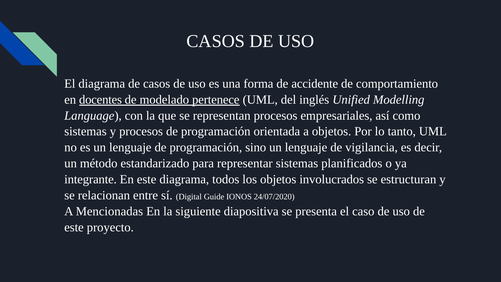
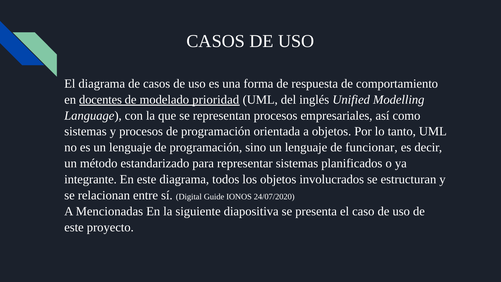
accidente: accidente -> respuesta (315, 84)
pertenece: pertenece -> prioridad (216, 100)
vigilancia: vigilancia -> funcionar (371, 147)
